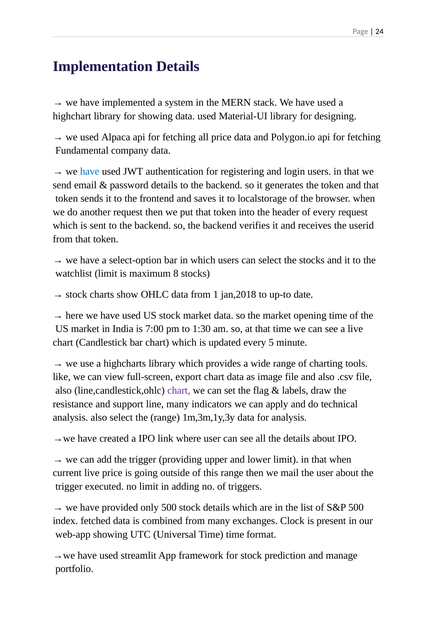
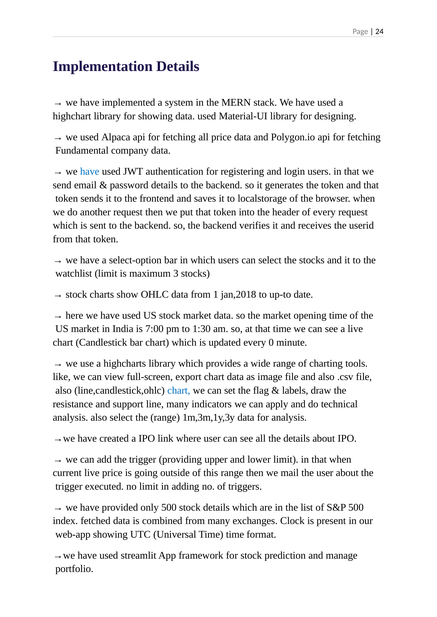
8: 8 -> 3 (176, 274)
5: 5 -> 0 (271, 343)
chart colour: purple -> blue (179, 391)
